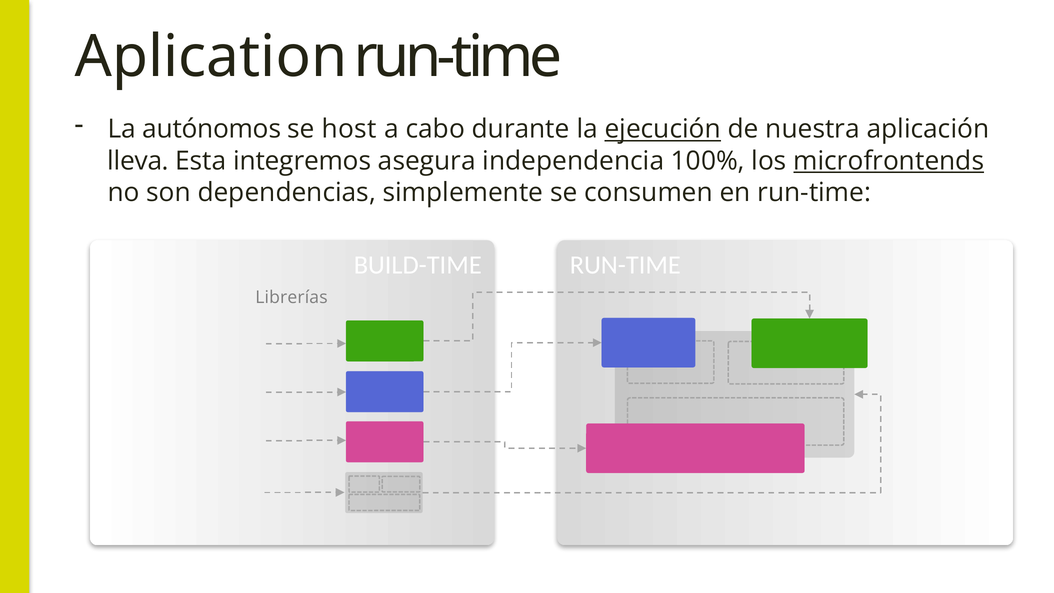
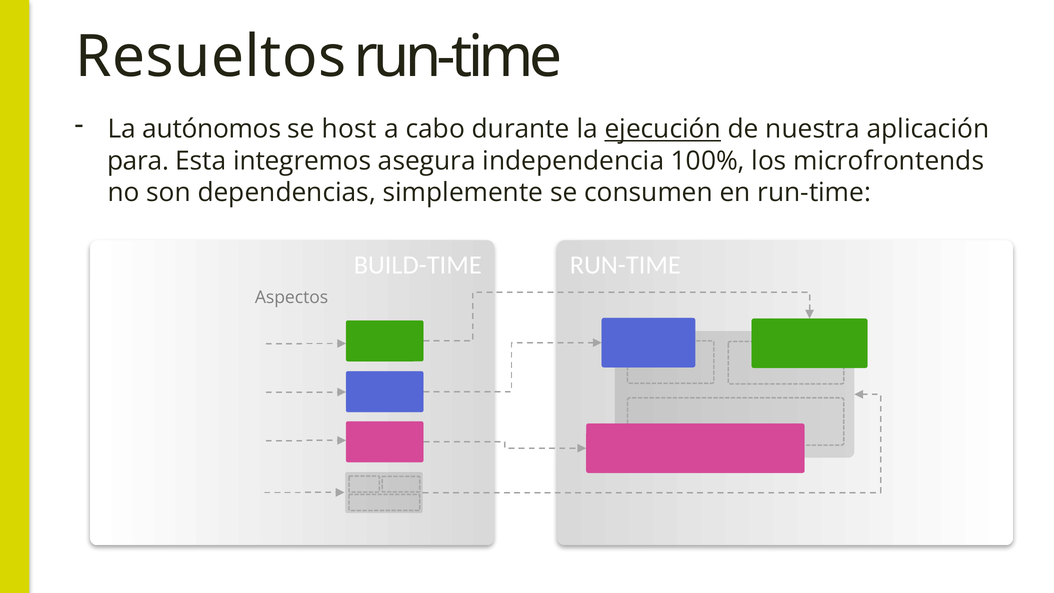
Aplication: Aplication -> Resueltos (211, 57)
lleva: lleva -> para (138, 161)
microfrontends underline: present -> none (889, 161)
Librerías: Librerías -> Aspectos (292, 297)
